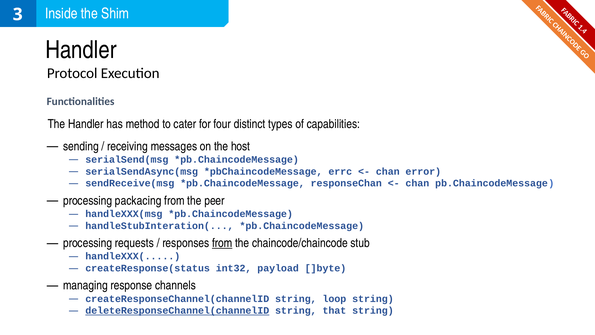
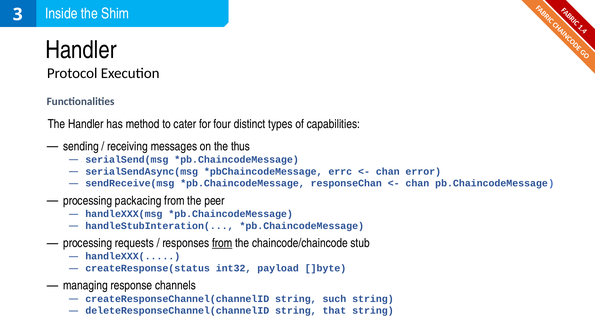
host: host -> thus (240, 146)
loop: loop -> such (334, 298)
deleteResponseChannel(channelID underline: present -> none (177, 310)
